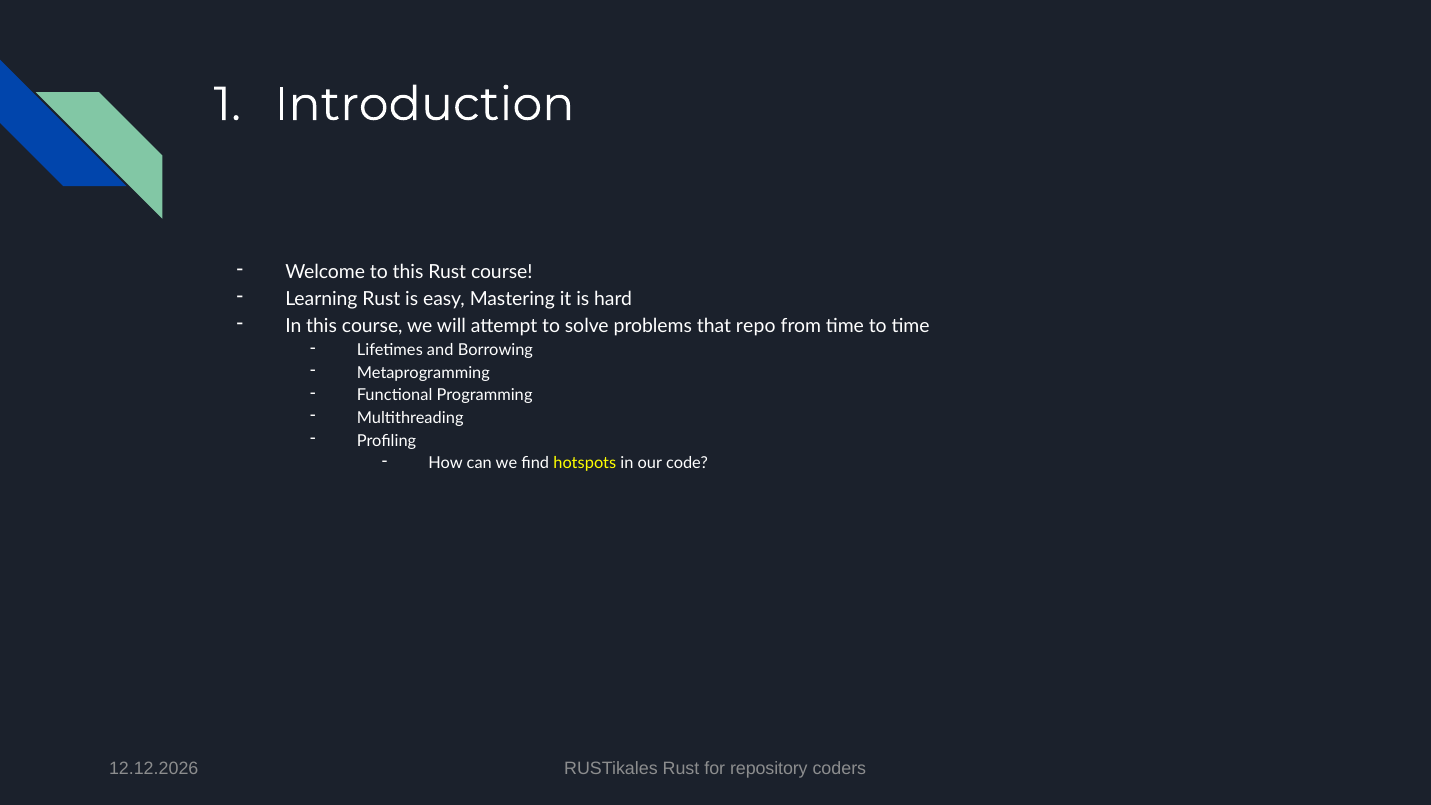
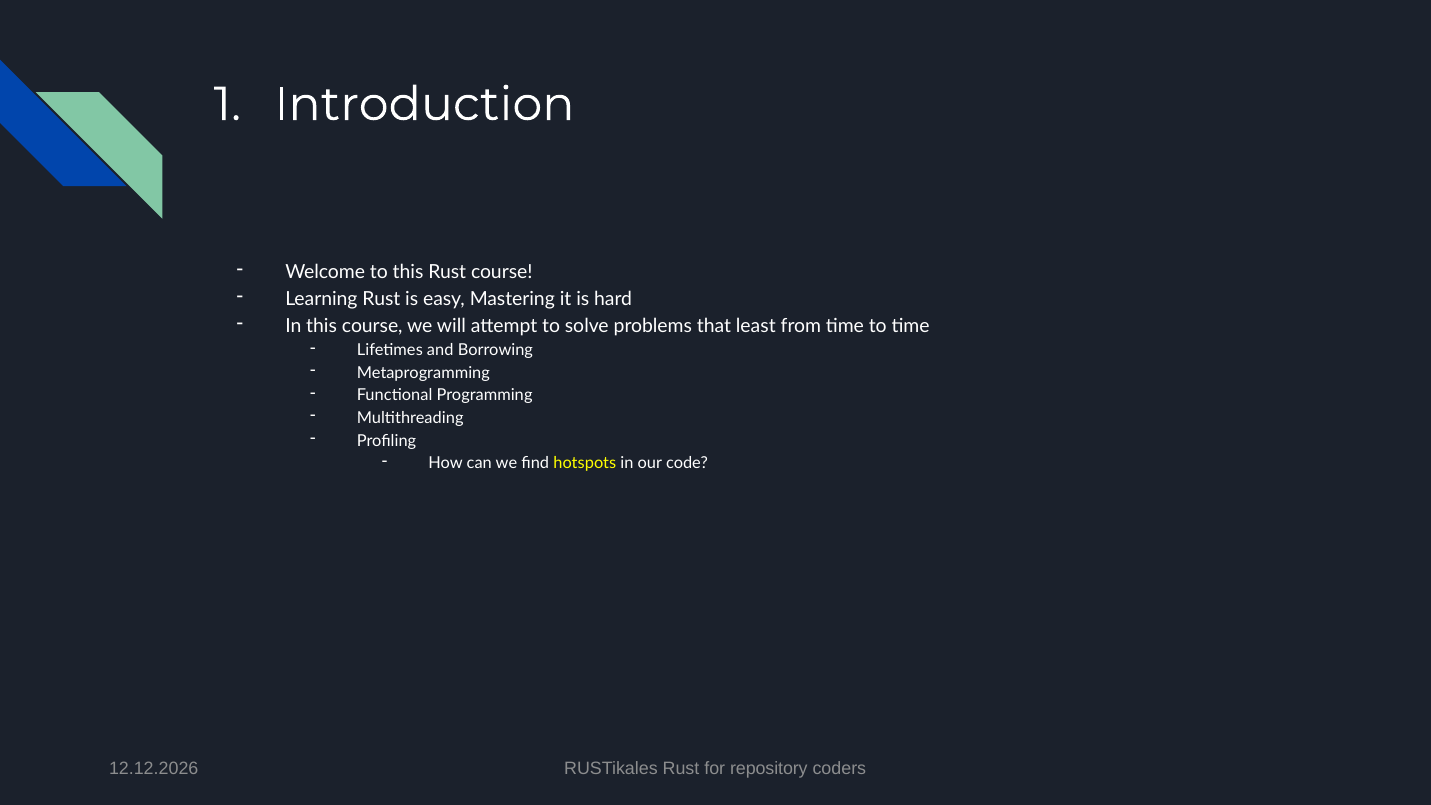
repo: repo -> least (756, 326)
